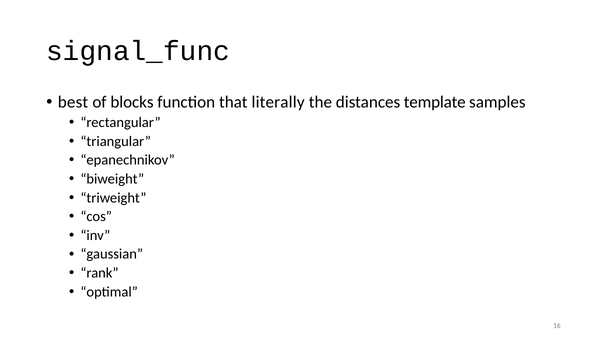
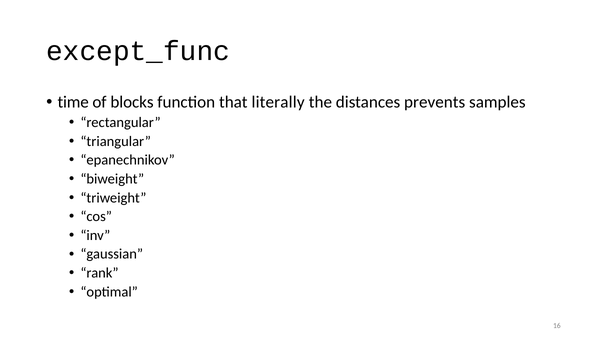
signal_func: signal_func -> except_func (138, 51)
best: best -> time (73, 102)
template: template -> prevents (435, 102)
